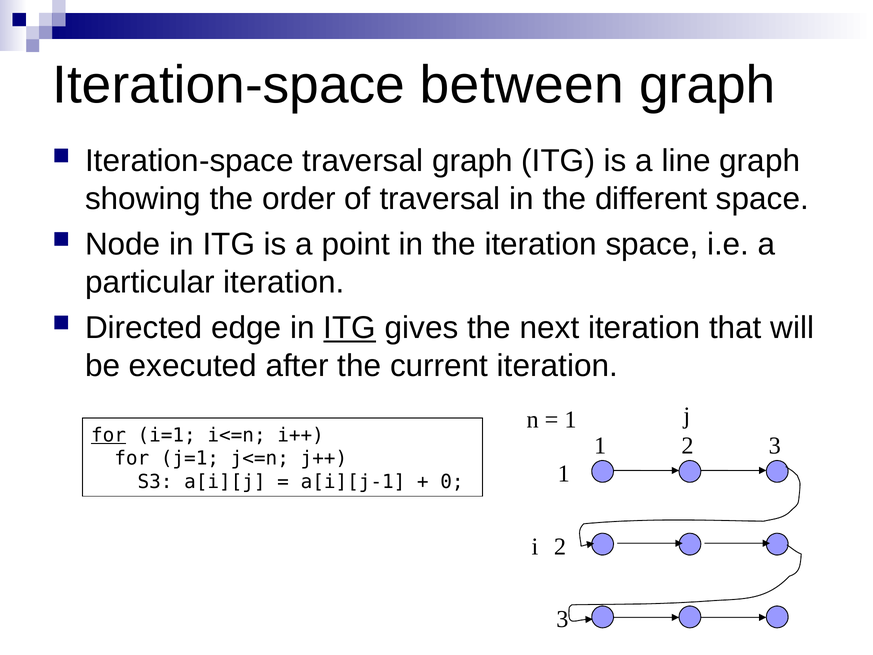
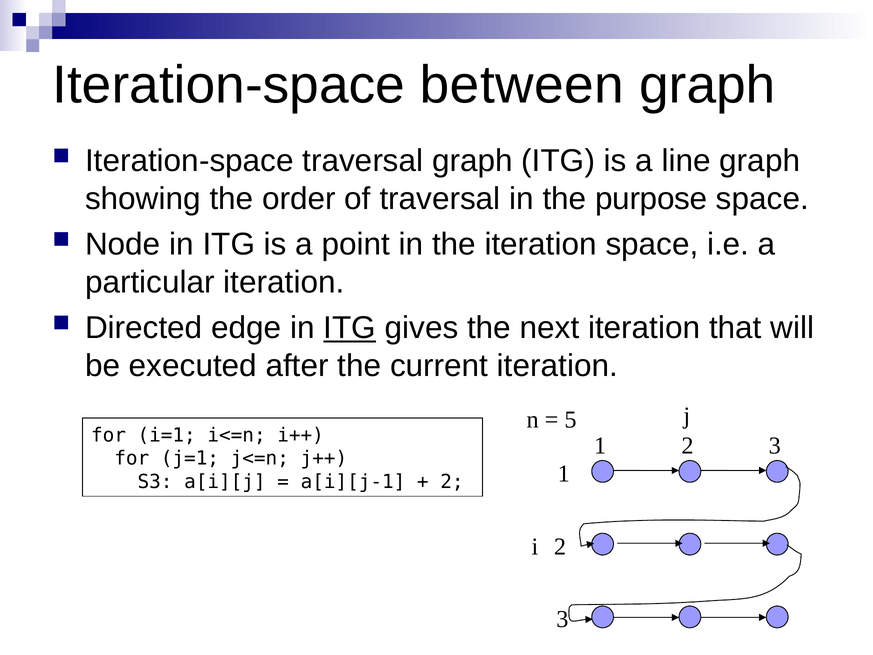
different: different -> purpose (651, 199)
1: 1 -> 5 (571, 419)
for underline: present -> none (108, 435)
0: 0 -> 2 (452, 482)
